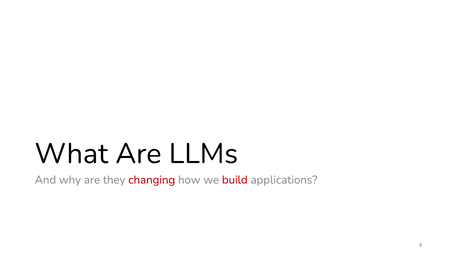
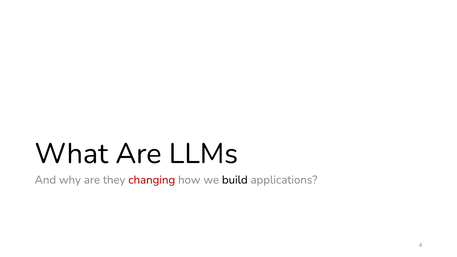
build colour: red -> black (235, 180)
